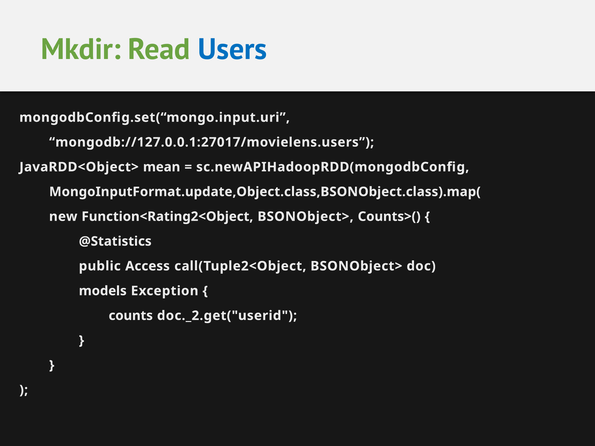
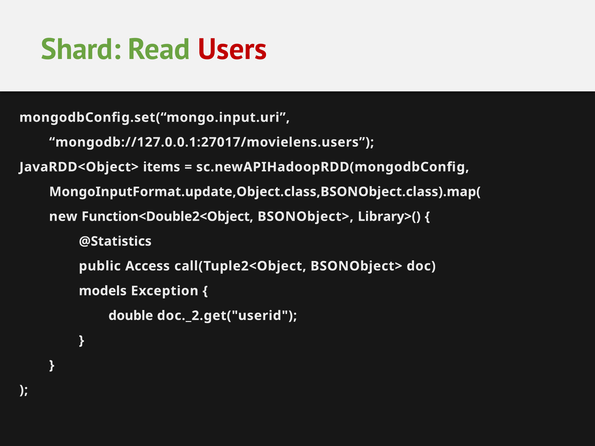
Mkdir: Mkdir -> Shard (81, 49)
Users colour: blue -> red (232, 49)
mean: mean -> items (162, 167)
Function<Rating2<Object: Function<Rating2<Object -> Function<Double2<Object (167, 217)
Counts>(: Counts>( -> Library>( (389, 217)
counts: counts -> double (131, 316)
